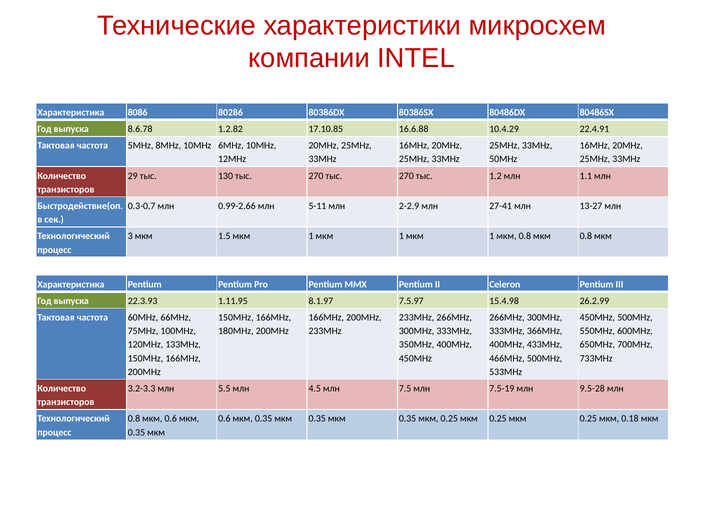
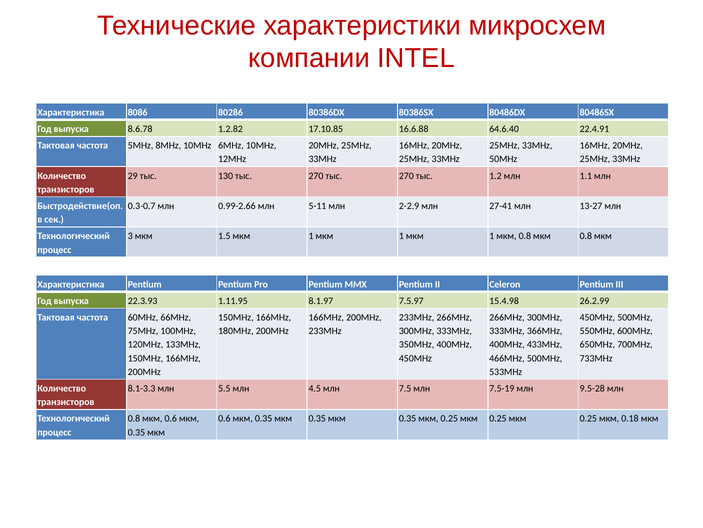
10.4.29: 10.4.29 -> 64.6.40 (504, 129)
3.2-3.3: 3.2-3.3 -> 8.1-3.3 (142, 388)
